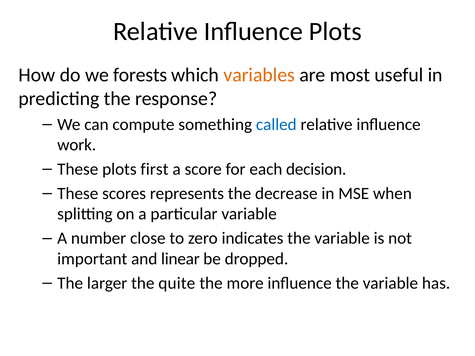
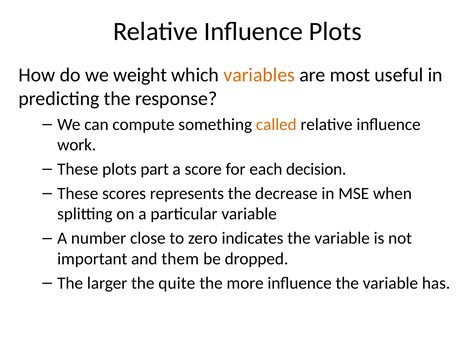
forests: forests -> weight (140, 75)
called colour: blue -> orange (276, 124)
first: first -> part (155, 169)
linear: linear -> them (180, 259)
